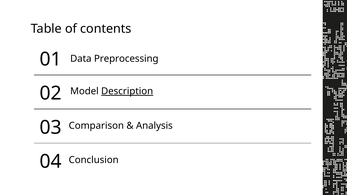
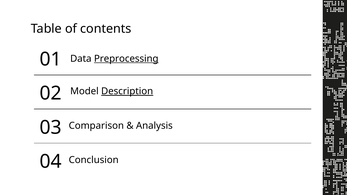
Preprocessing underline: none -> present (126, 59)
